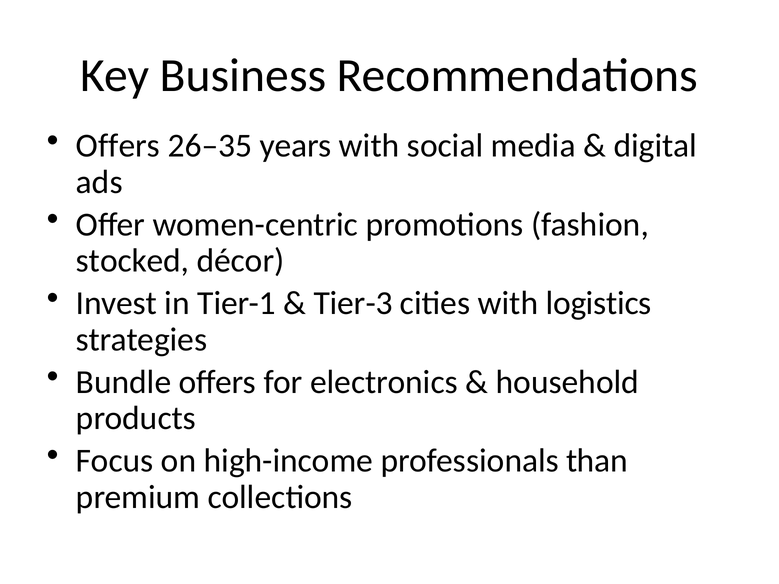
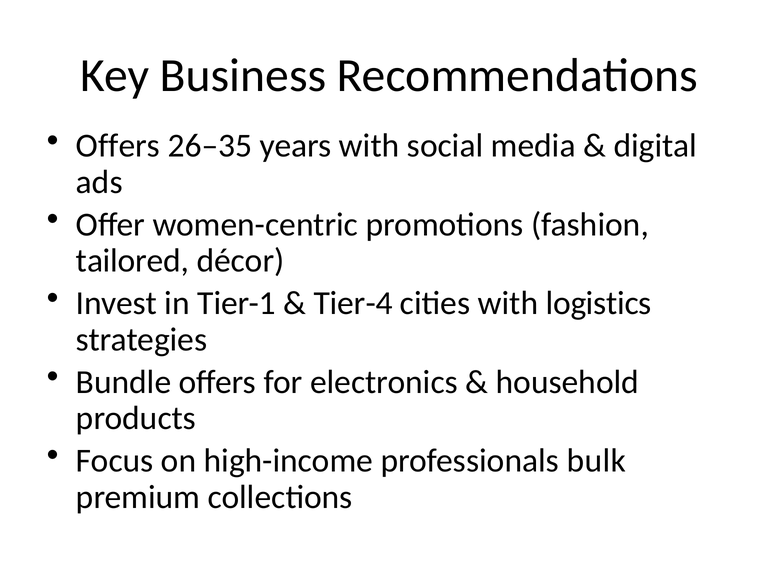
stocked: stocked -> tailored (133, 261)
Tier-3: Tier-3 -> Tier-4 (353, 303)
than: than -> bulk (597, 461)
